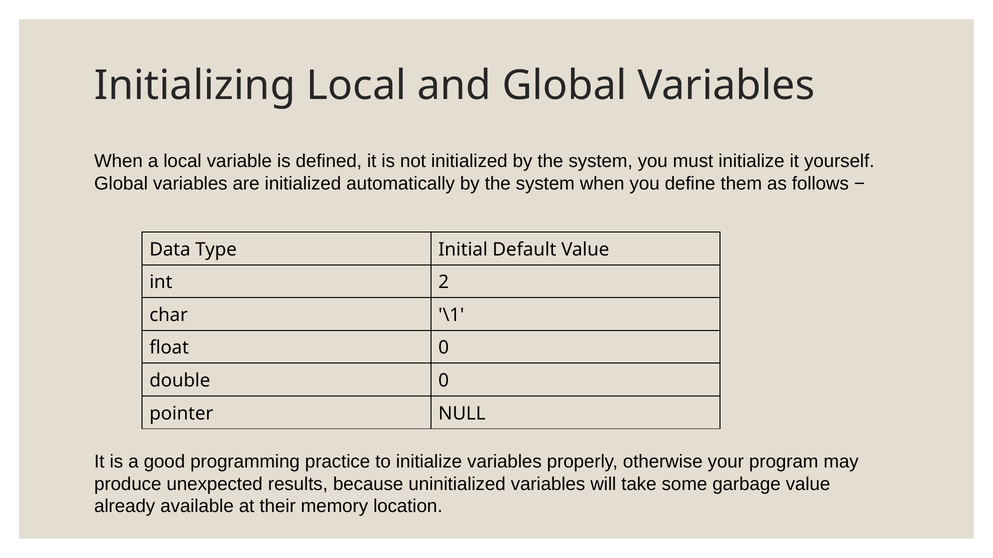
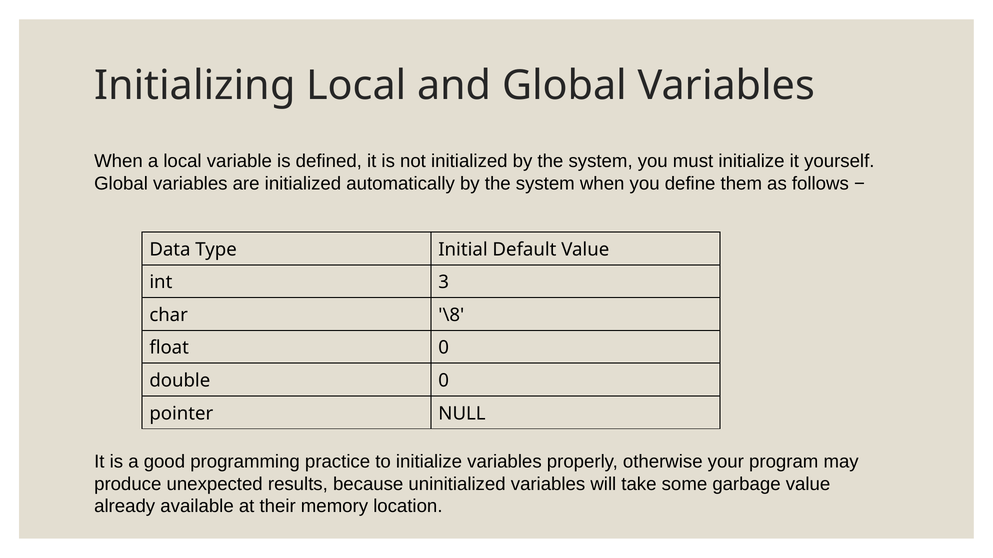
2: 2 -> 3 (444, 283)
\1: \1 -> \8 (451, 315)
